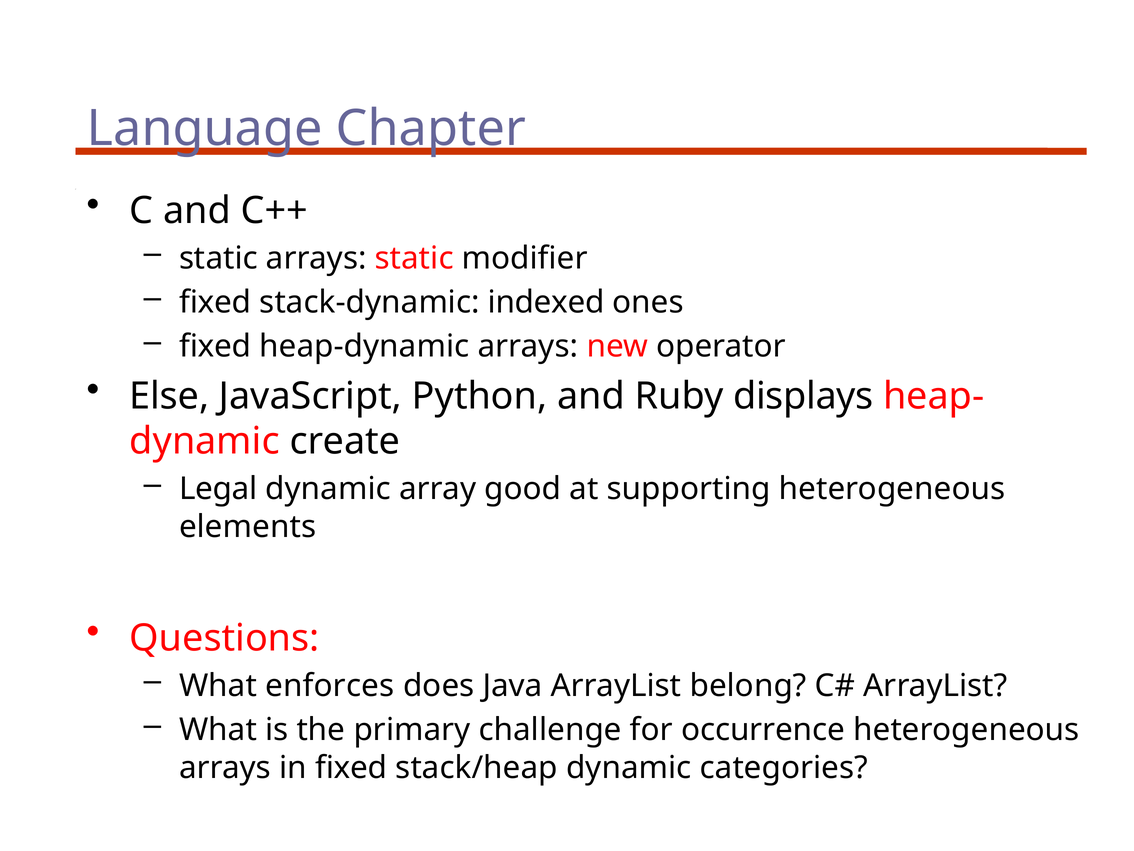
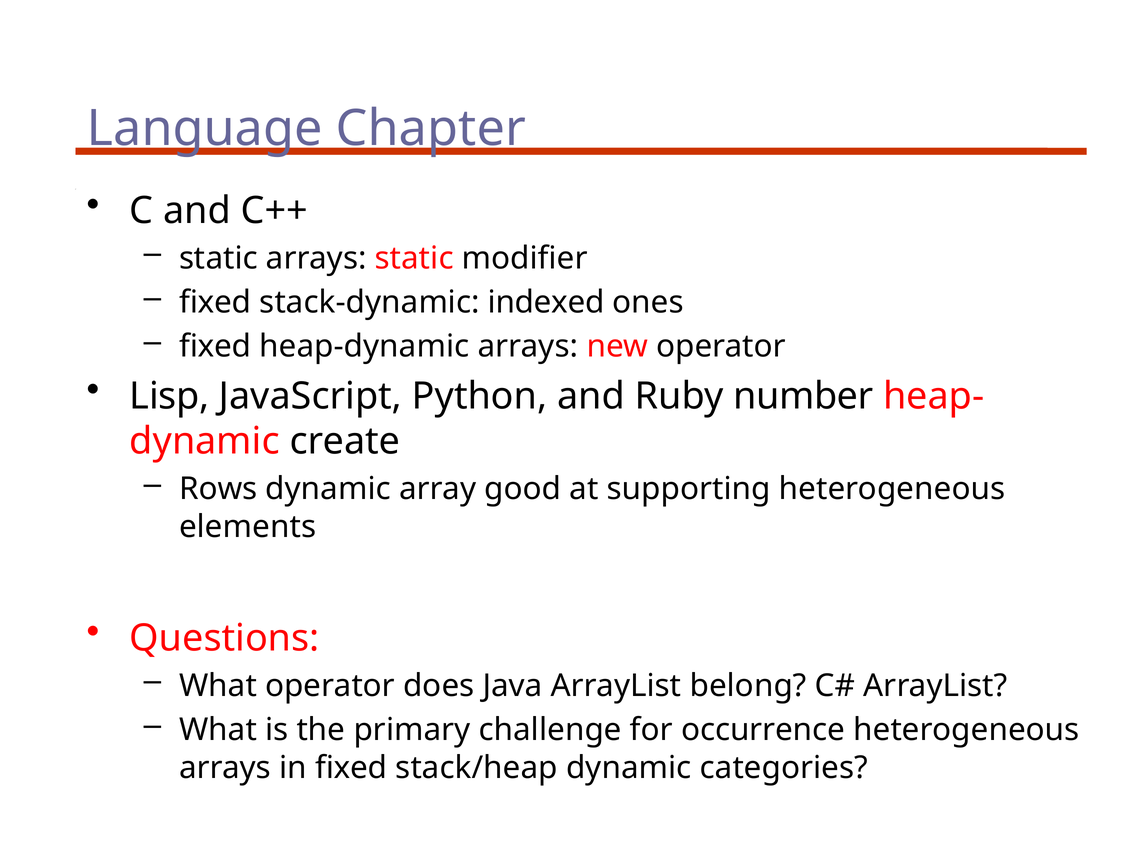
Else: Else -> Lisp (169, 396)
displays: displays -> number (803, 396)
Legal: Legal -> Rows (218, 489)
What enforces: enforces -> operator (330, 685)
